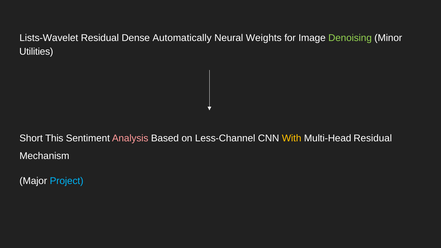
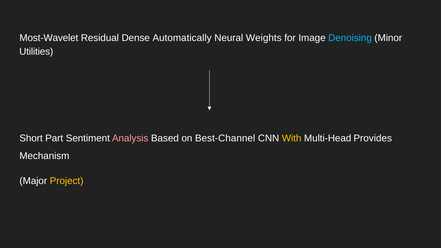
Lists-Wavelet: Lists-Wavelet -> Most-Wavelet (49, 38)
Denoising colour: light green -> light blue (350, 38)
This: This -> Part (54, 138)
Less-Channel: Less-Channel -> Best-Channel (225, 138)
Multi-Head Residual: Residual -> Provides (373, 138)
Project colour: light blue -> yellow (67, 181)
